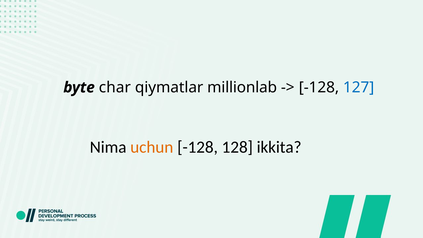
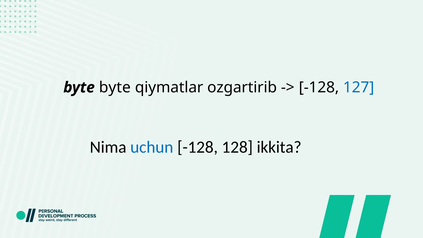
byte char: char -> byte (115, 87)
millionlab: millionlab -> ozgartirib (242, 87)
uchun colour: orange -> blue (152, 147)
